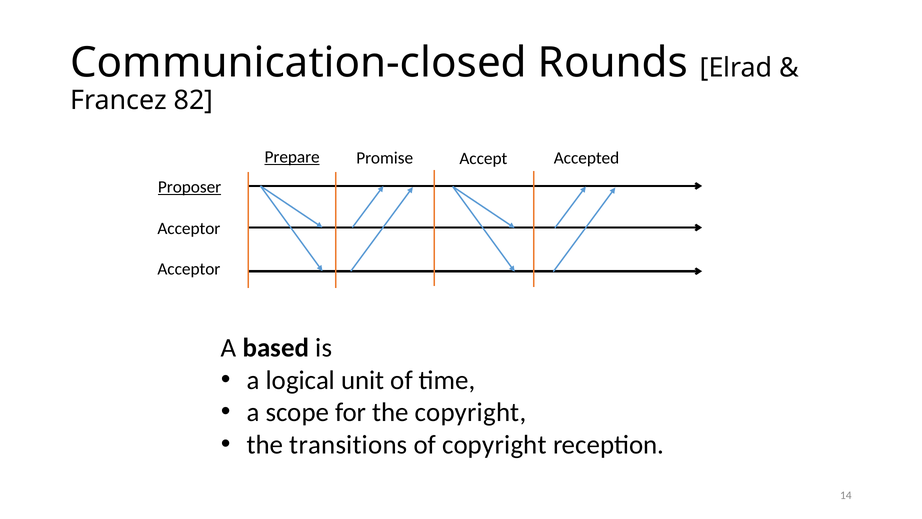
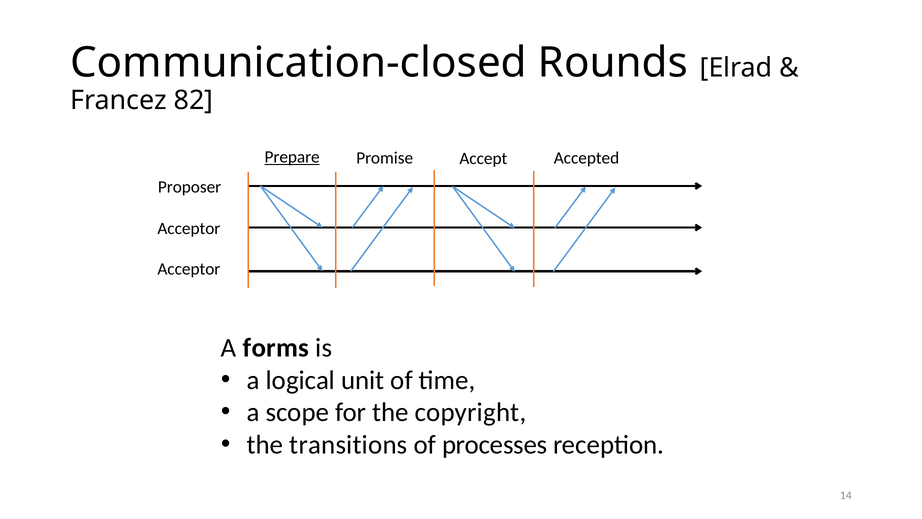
Proposer underline: present -> none (190, 187)
based: based -> forms (276, 348)
of copyright: copyright -> processes (495, 445)
